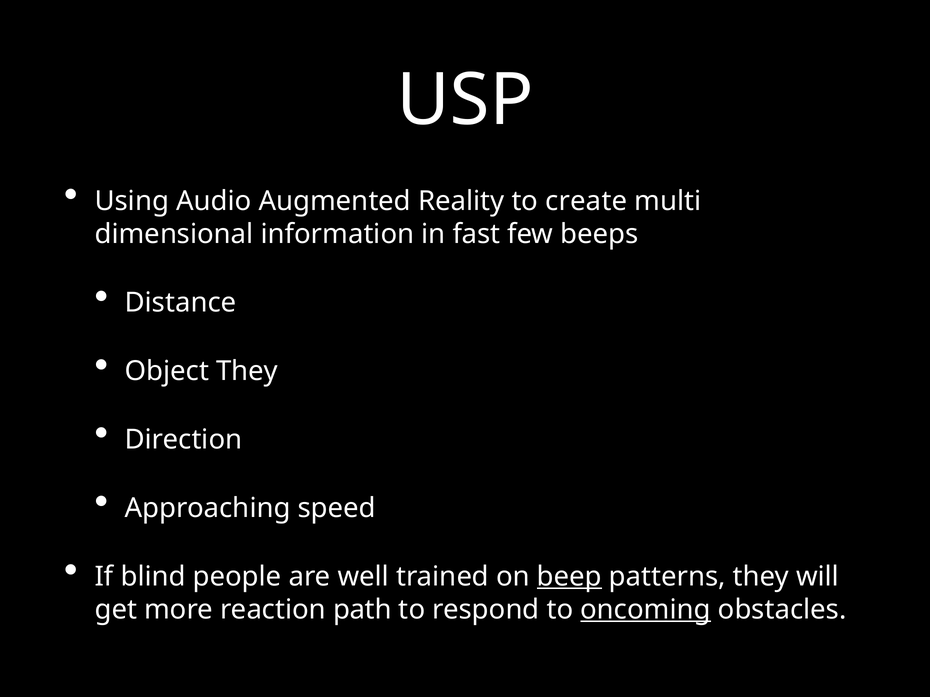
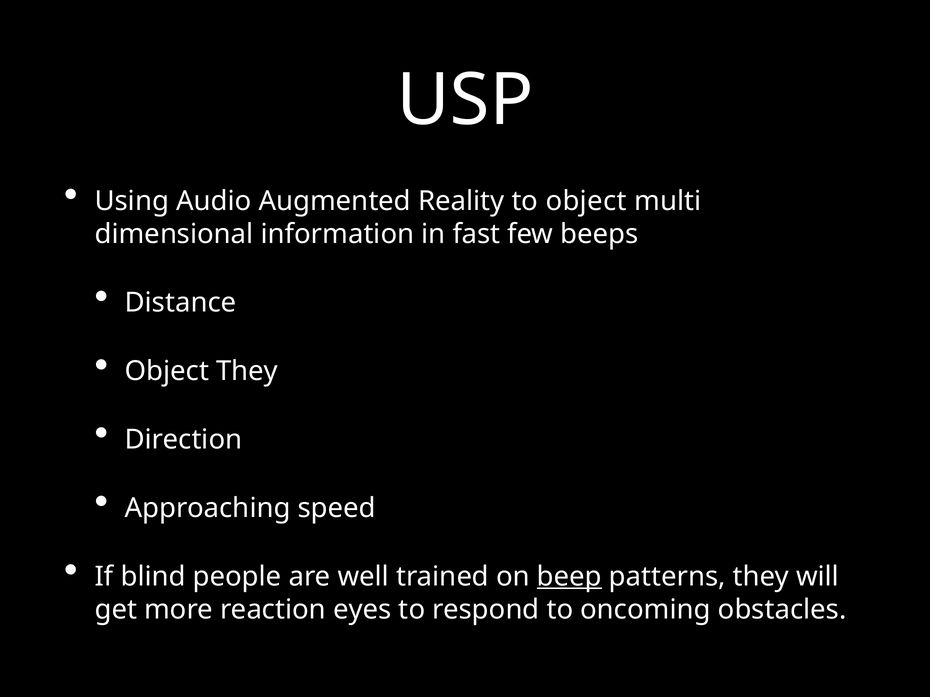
to create: create -> object (586, 201)
path: path -> eyes (362, 610)
oncoming underline: present -> none (646, 610)
